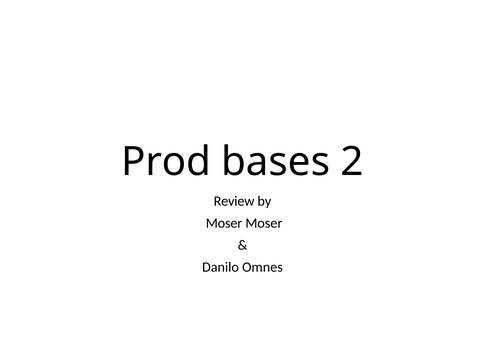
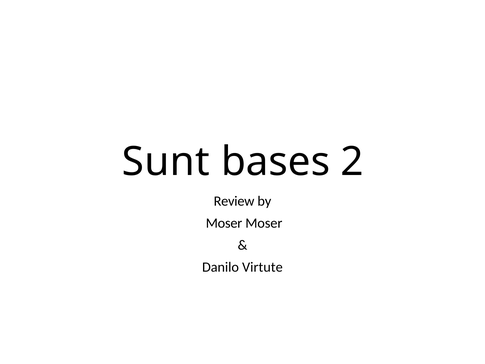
Prod: Prod -> Sunt (166, 162)
Omnes: Omnes -> Virtute (262, 267)
